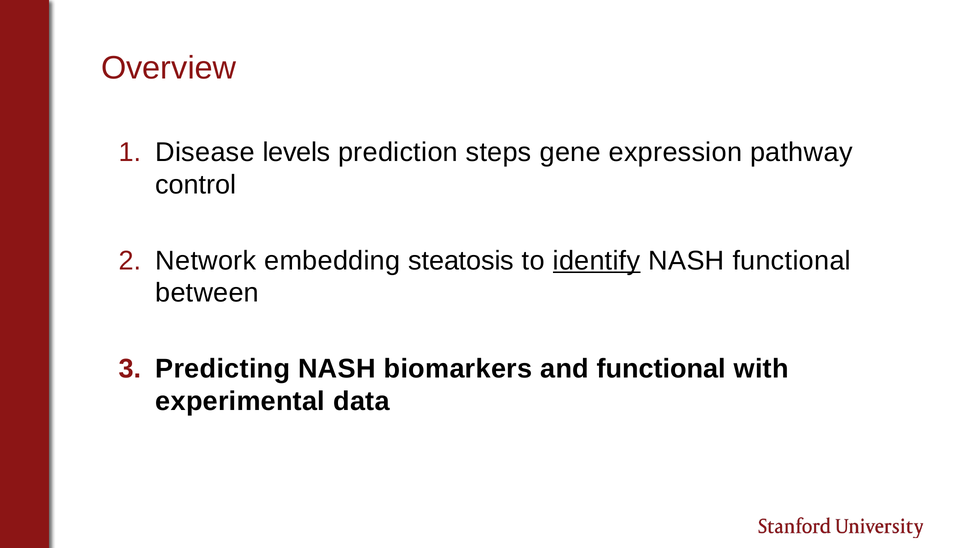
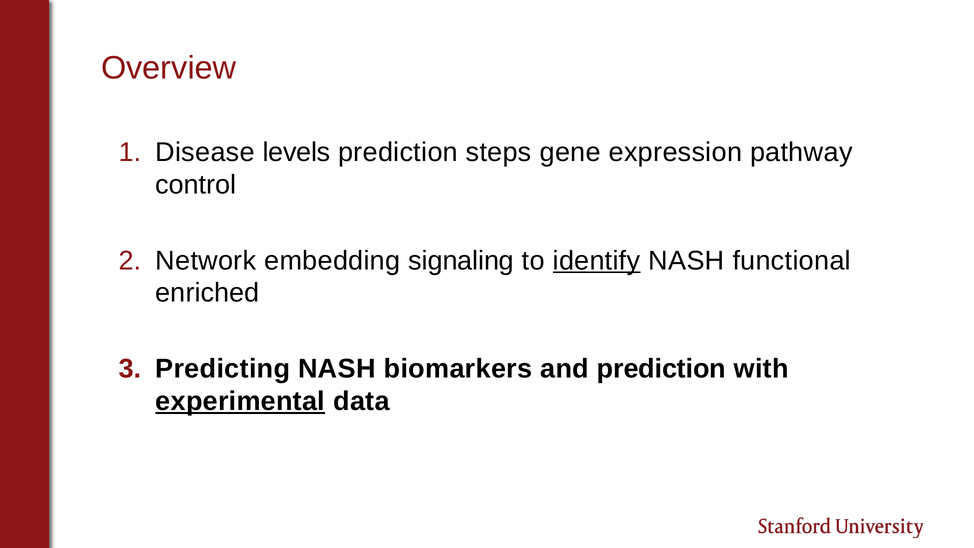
steatosis: steatosis -> signaling (461, 261)
between: between -> enriched (207, 293)
and functional: functional -> prediction (661, 369)
experimental underline: none -> present (240, 401)
